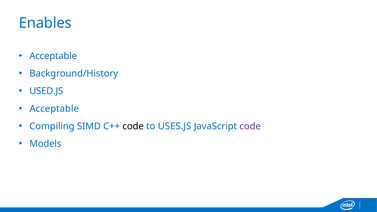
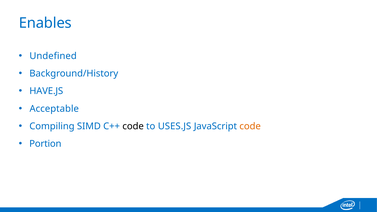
Acceptable: Acceptable -> Undefined (53, 56)
USED.JS: USED.JS -> HAVE.JS (46, 91)
code colour: purple -> orange (250, 126)
Models: Models -> Portion (45, 144)
